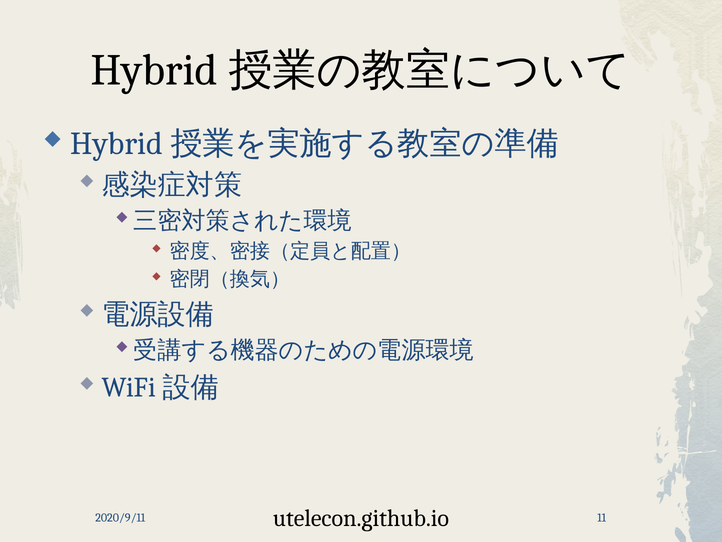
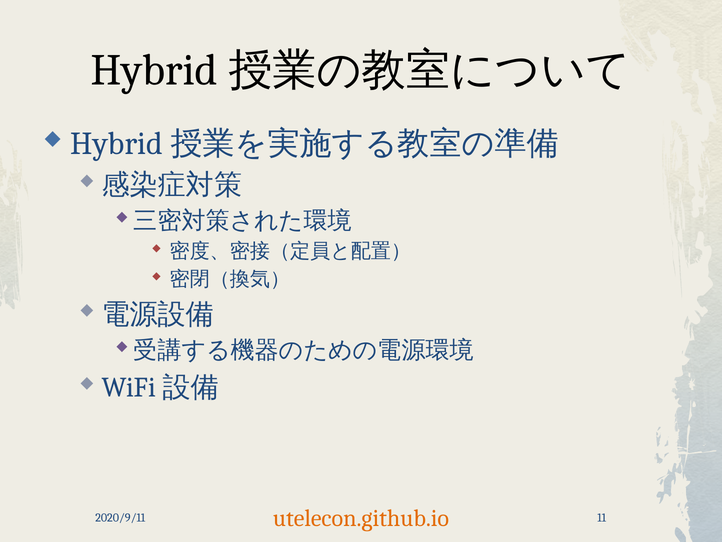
utelecon.github.io colour: black -> orange (361, 518)
